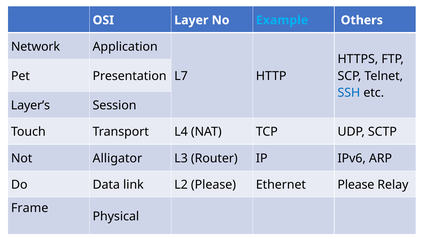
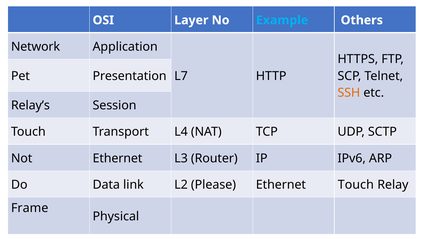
SSH colour: blue -> orange (349, 93)
Layer’s: Layer’s -> Relay’s (30, 105)
Not Alligator: Alligator -> Ethernet (117, 158)
Ethernet Please: Please -> Touch (356, 184)
